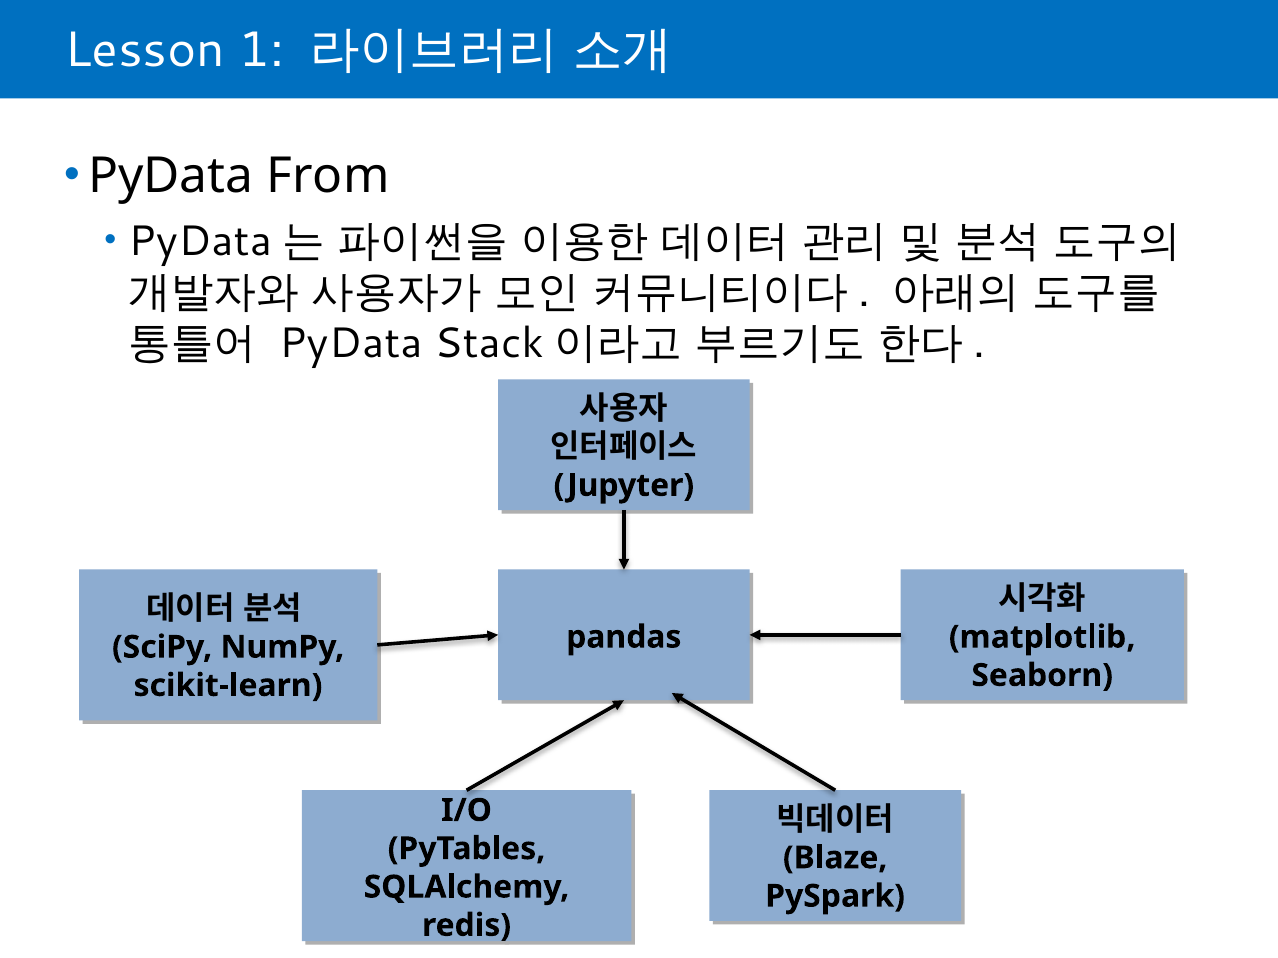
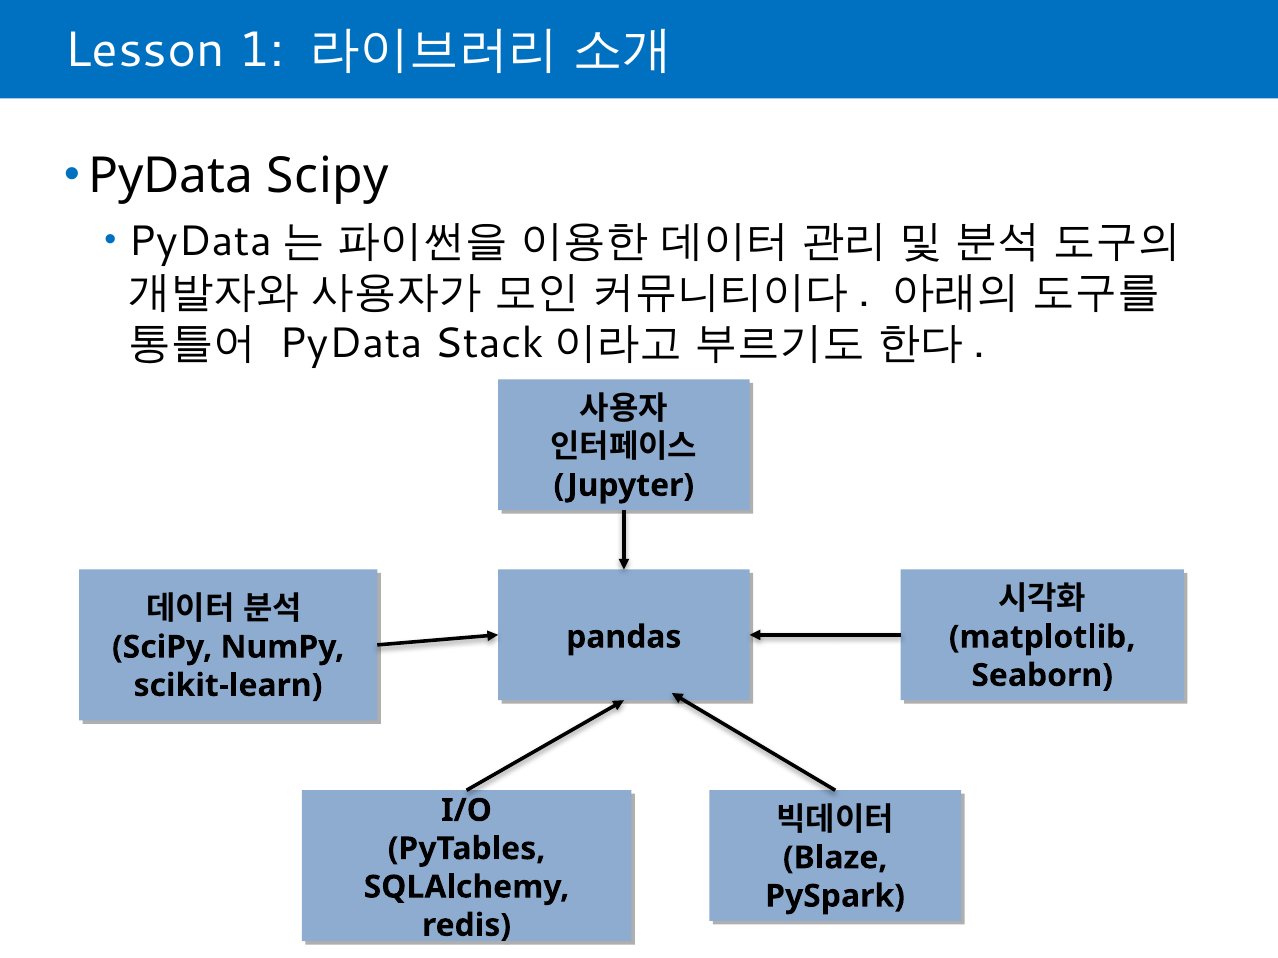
PyData From: From -> Scipy (328, 176)
